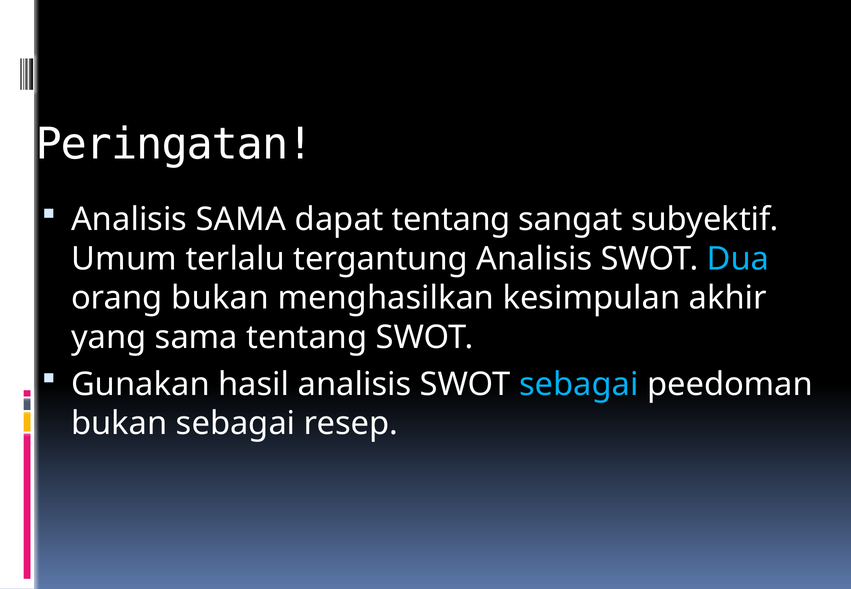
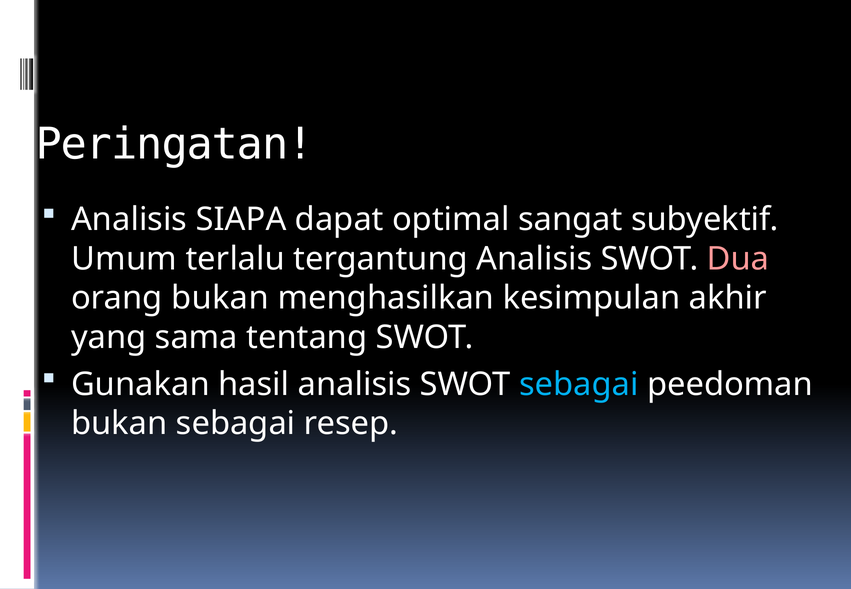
Analisis SAMA: SAMA -> SIAPA (241, 220)
dapat tentang: tentang -> optimal (451, 220)
Dua colour: light blue -> pink (738, 259)
